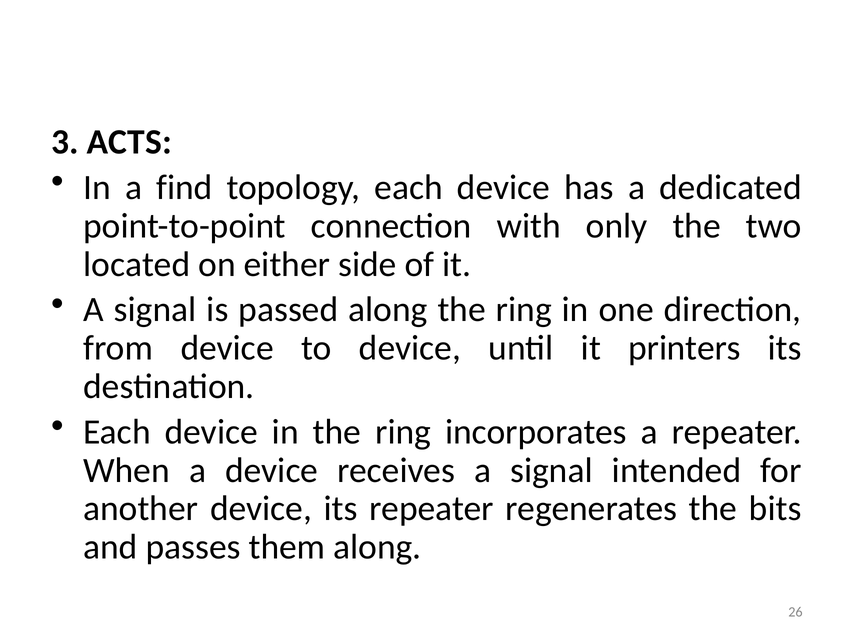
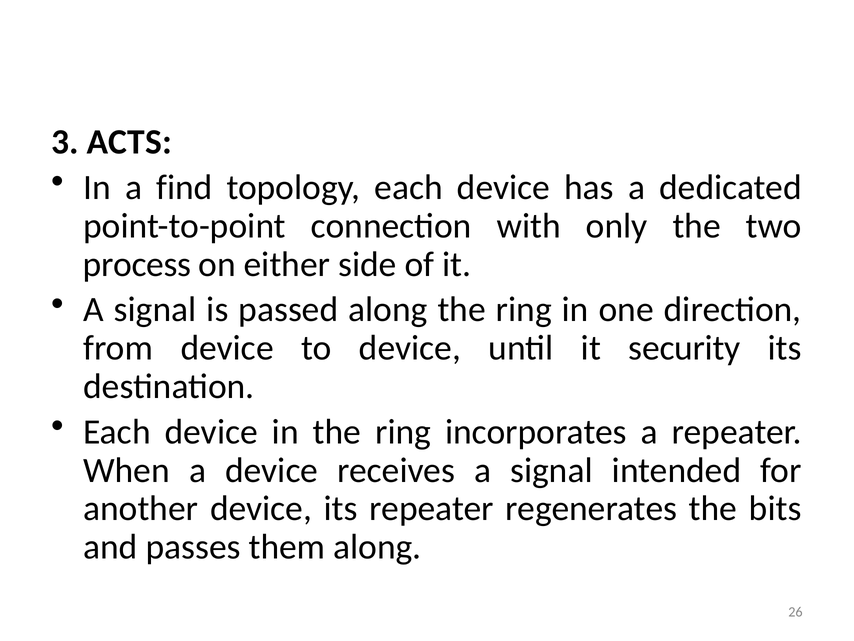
located: located -> process (137, 264)
printers: printers -> security (684, 348)
